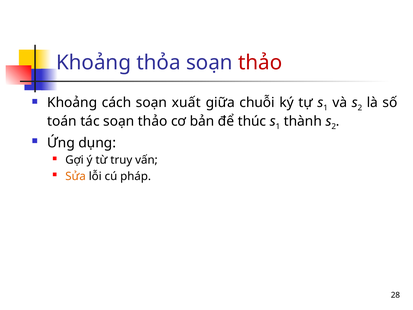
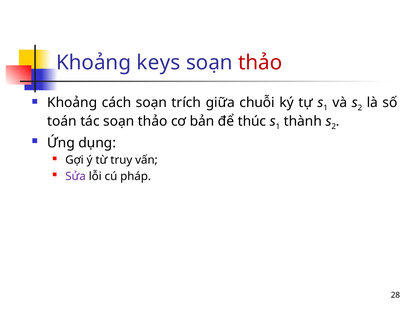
thỏa: thỏa -> keys (158, 63)
xuất: xuất -> trích (186, 102)
Sửa colour: orange -> purple (76, 176)
